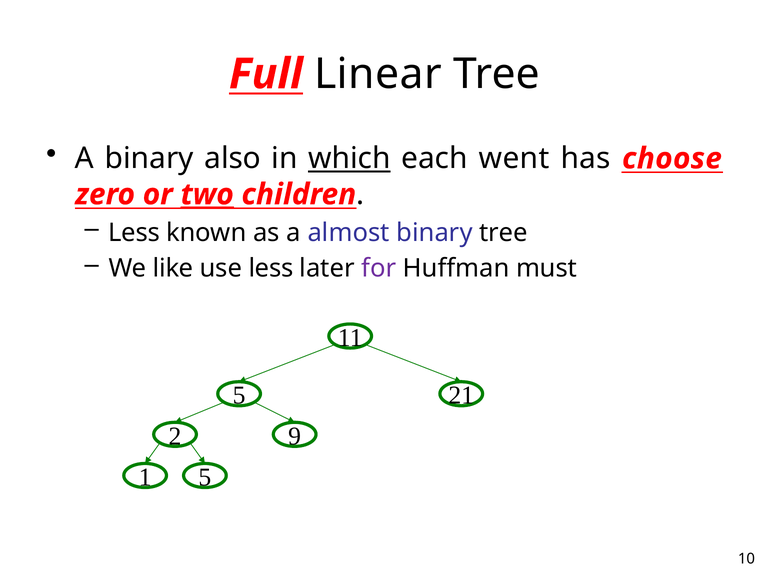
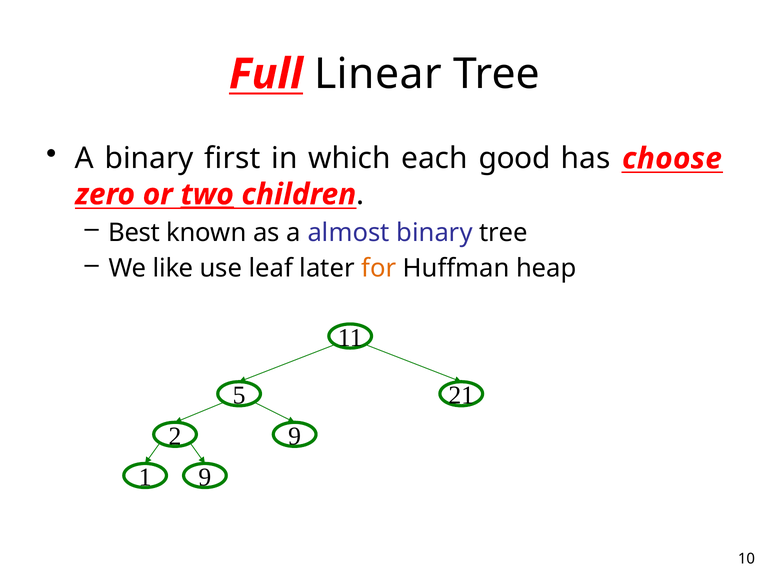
also: also -> first (232, 158)
which underline: present -> none (349, 158)
went: went -> good (515, 158)
Less: Less -> Best (134, 233)
use less: less -> leaf (271, 268)
for colour: purple -> orange (379, 268)
must: must -> heap (546, 268)
1 5: 5 -> 9 (205, 477)
